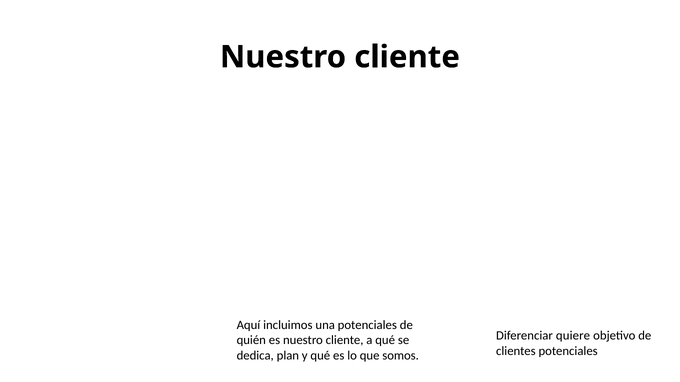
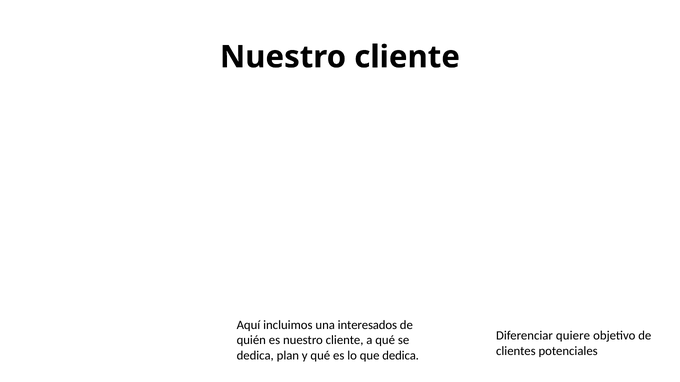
una potenciales: potenciales -> interesados (367, 325)
que somos: somos -> dedica (401, 356)
